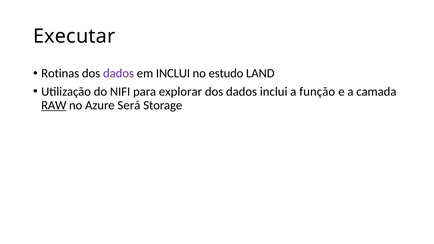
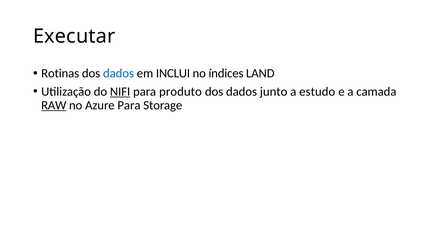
dados colour: purple -> blue (119, 73)
estudo: estudo -> índices (226, 73)
NIFI underline: none -> present (120, 92)
explorar: explorar -> produto (180, 92)
dados inclui: inclui -> junto (274, 92)
função: função -> estudo (317, 92)
Azure Será: Será -> Para (129, 105)
